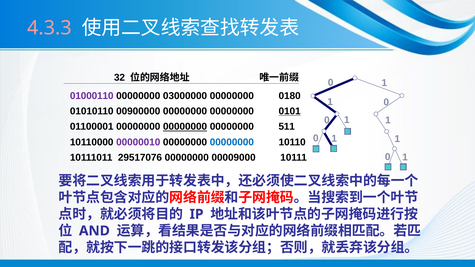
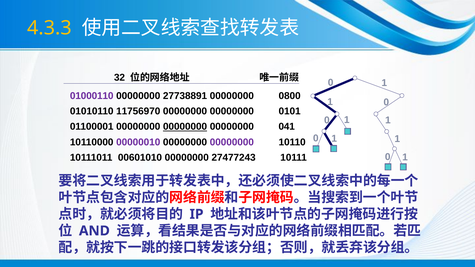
4.3.3 colour: pink -> yellow (50, 28)
03000000: 03000000 -> 27738891 (185, 96)
0180: 0180 -> 0800 (290, 96)
00900000: 00900000 -> 11756970 (138, 111)
0101 underline: present -> none (290, 111)
511: 511 -> 041 (287, 127)
00000000 colour: blue -> purple (232, 142)
29517076: 29517076 -> 00601010 (140, 158)
00009000: 00009000 -> 27477243 (234, 158)
